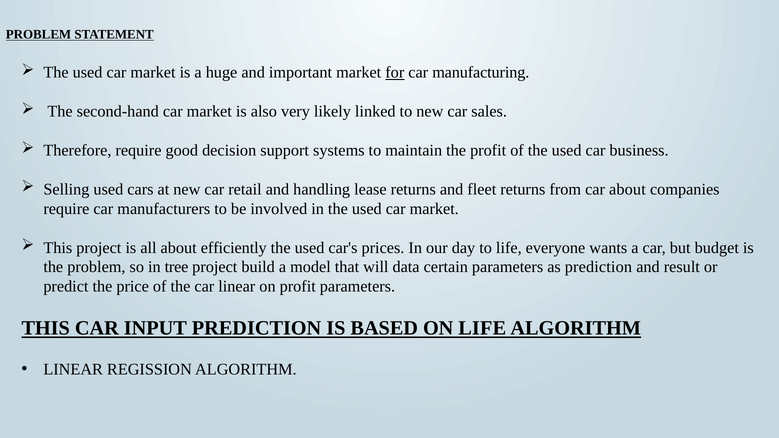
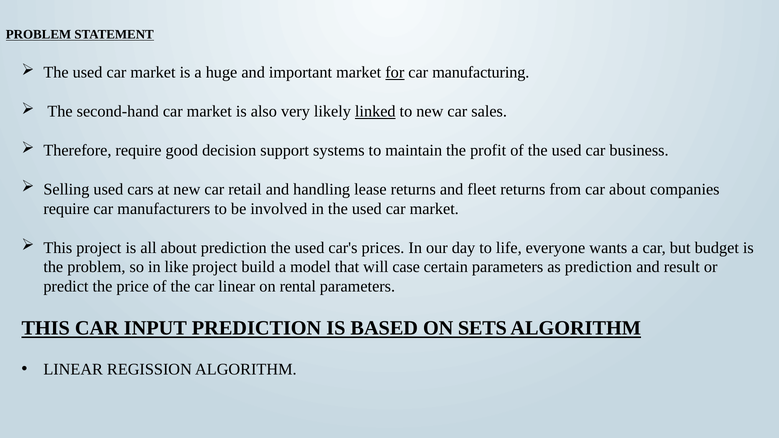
linked underline: none -> present (375, 111)
about efficiently: efficiently -> prediction (234, 248)
tree: tree -> like (177, 267)
data: data -> case (406, 267)
on profit: profit -> rental (298, 287)
ON LIFE: LIFE -> SETS (482, 328)
